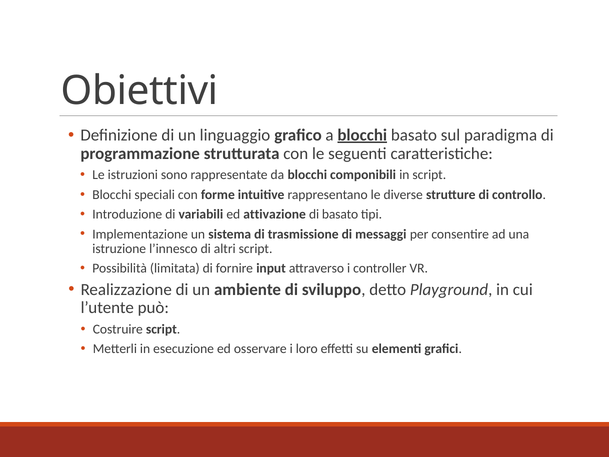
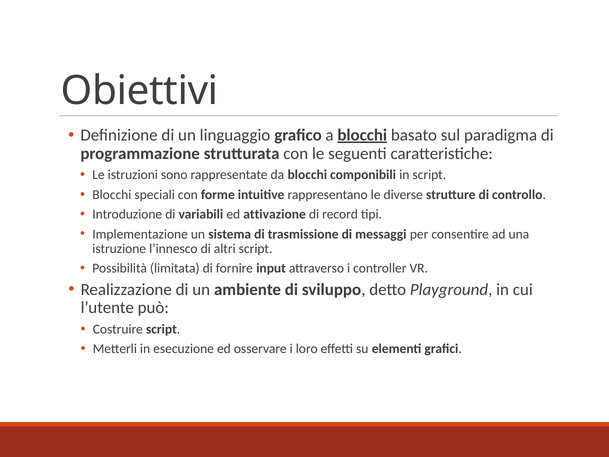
di basato: basato -> record (340, 214)
